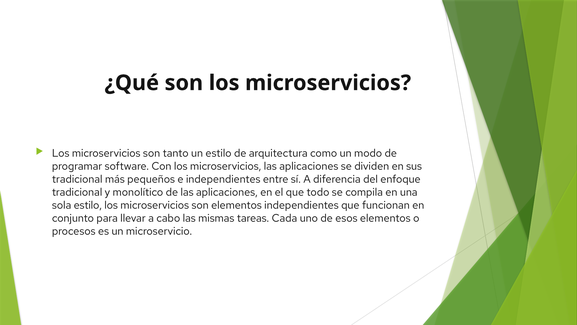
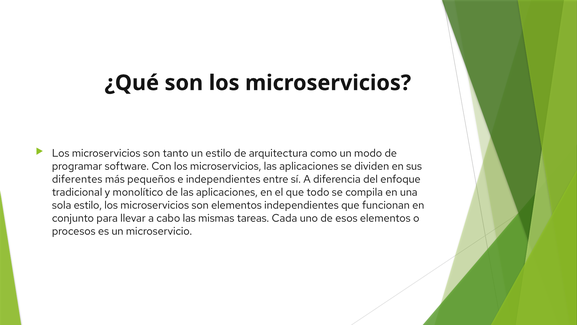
tradicional: tradicional -> diferentes (77, 179)
